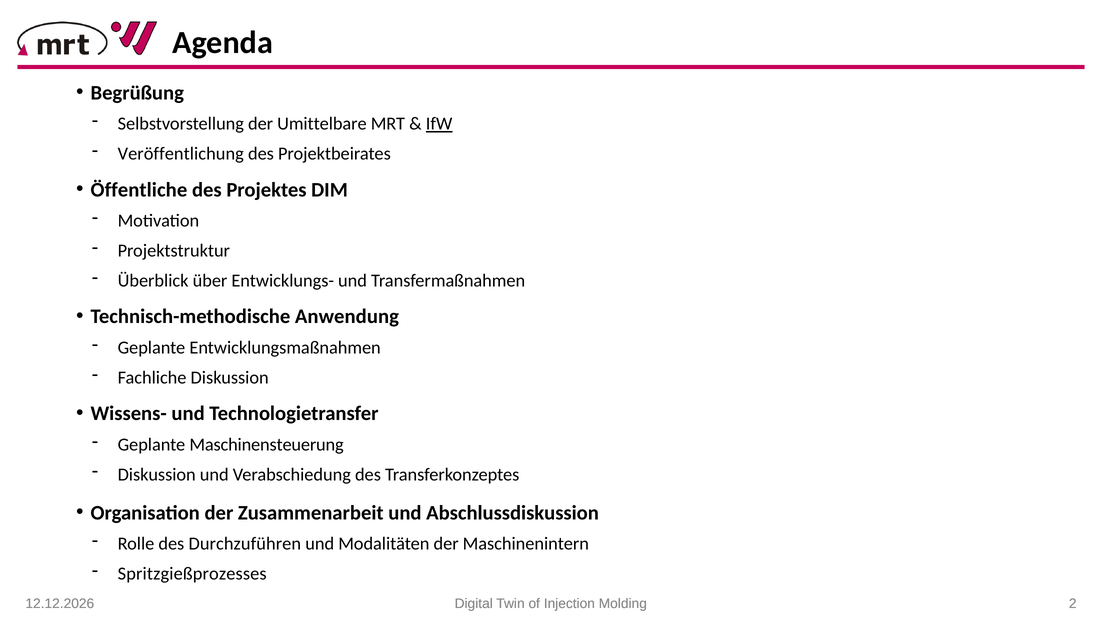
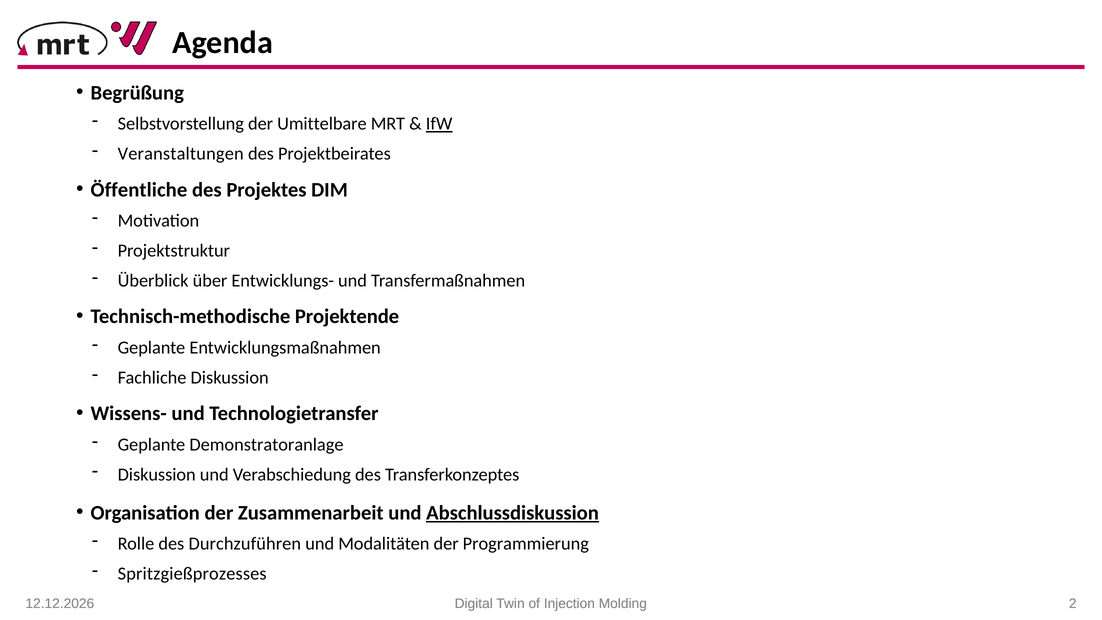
Veröffentlichung: Veröffentlichung -> Veranstaltungen (181, 154)
Anwendung: Anwendung -> Projektende (347, 316)
Maschinensteuerung: Maschinensteuerung -> Demonstratoranlage (266, 444)
Abschlussdiskussion underline: none -> present (513, 513)
Maschinenintern: Maschinenintern -> Programmierung (526, 544)
